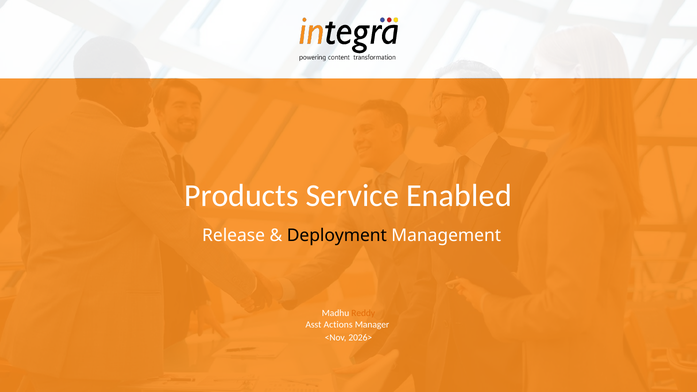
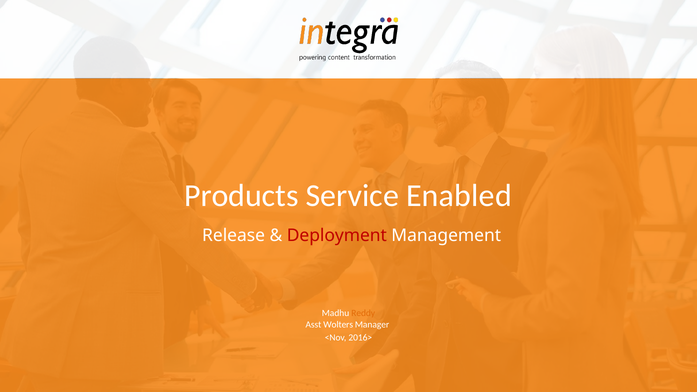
Deployment colour: black -> red (337, 235)
Actions: Actions -> Wolters (338, 325)
2026>: 2026> -> 2016> (360, 338)
